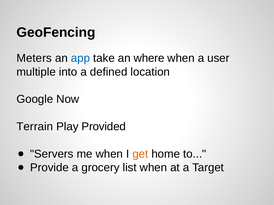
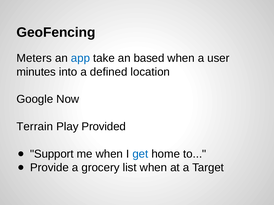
where: where -> based (149, 58)
multiple: multiple -> minutes (36, 72)
Servers: Servers -> Support (52, 154)
get colour: orange -> blue (140, 154)
